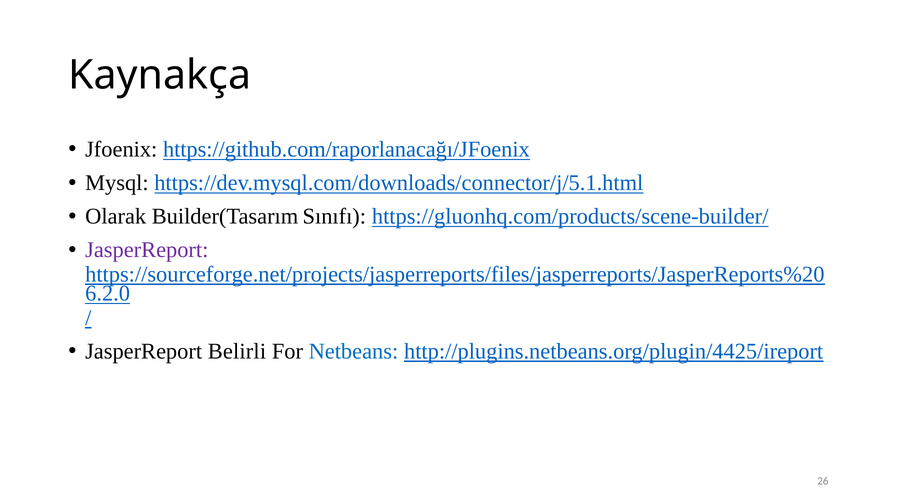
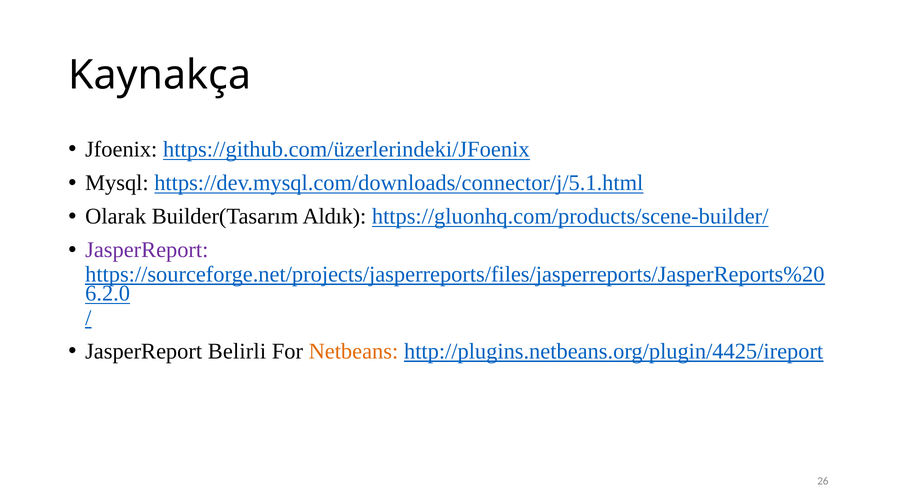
https://github.com/raporlanacağı/JFoenix: https://github.com/raporlanacağı/JFoenix -> https://github.com/üzerlerindeki/JFoenix (346, 150)
Sınıfı: Sınıfı -> Aldık (334, 217)
Netbeans colour: blue -> orange (353, 352)
